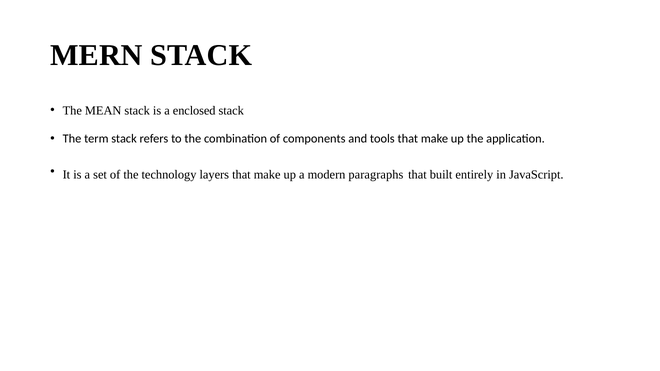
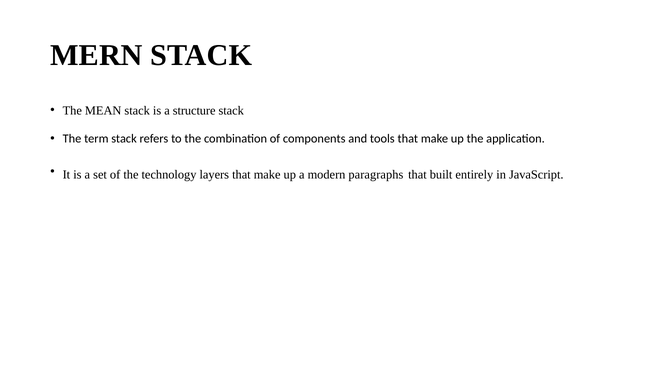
enclosed: enclosed -> structure (194, 111)
